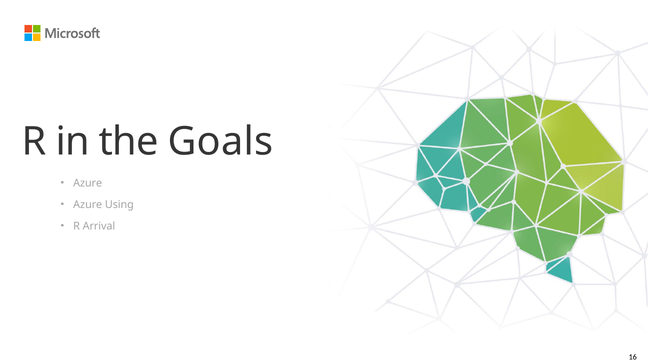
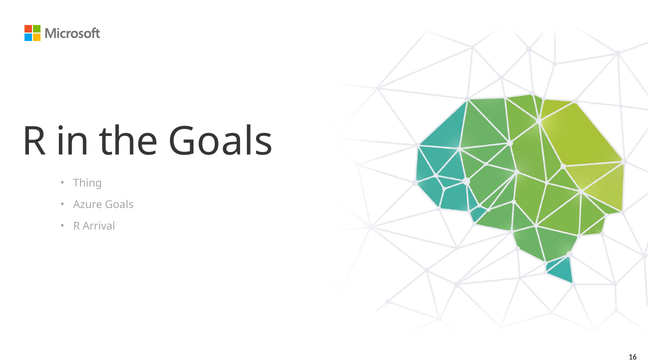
Azure: Azure -> Thing (88, 183)
Azure Using: Using -> Goals (119, 205)
